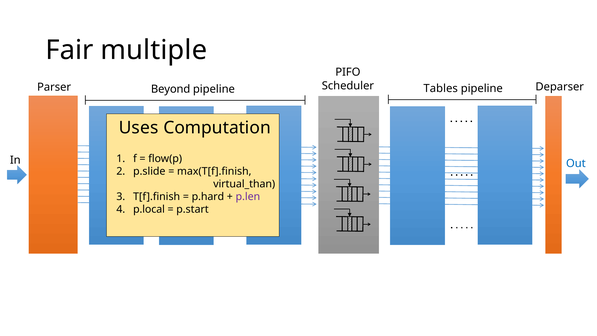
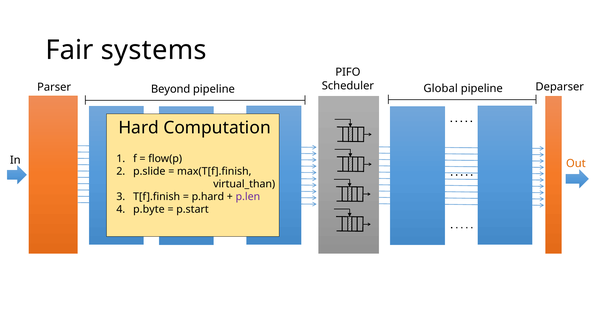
multiple: multiple -> systems (154, 50)
Tables: Tables -> Global (441, 89)
Uses: Uses -> Hard (139, 128)
Out colour: blue -> orange (576, 163)
p.local: p.local -> p.byte (149, 209)
